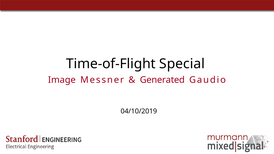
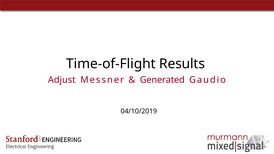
Special: Special -> Results (182, 64)
Image: Image -> Adjust (62, 80)
